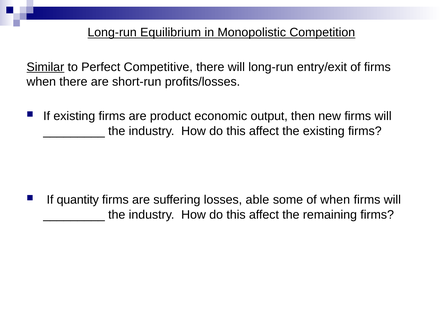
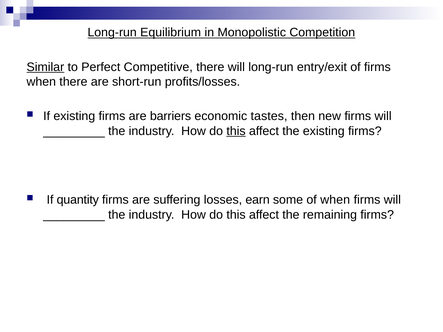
product: product -> barriers (171, 116)
output: output -> tastes (269, 116)
this underline: none -> present (236, 131)
able: able -> earn (258, 200)
